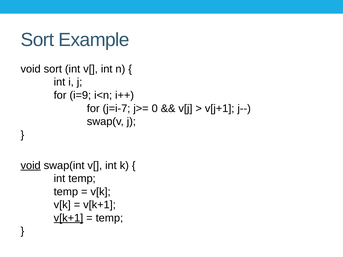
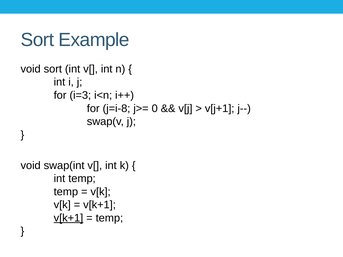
i=9: i=9 -> i=3 (80, 95)
j=i-7: j=i-7 -> j=i-8 (116, 108)
void underline: present -> none (31, 166)
